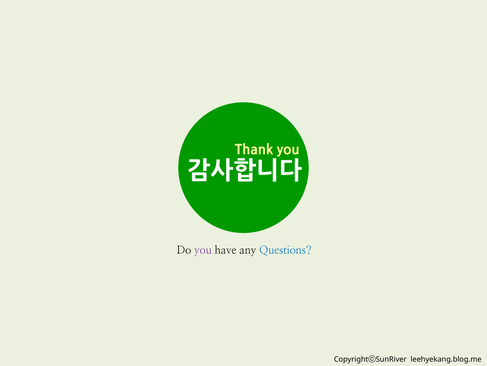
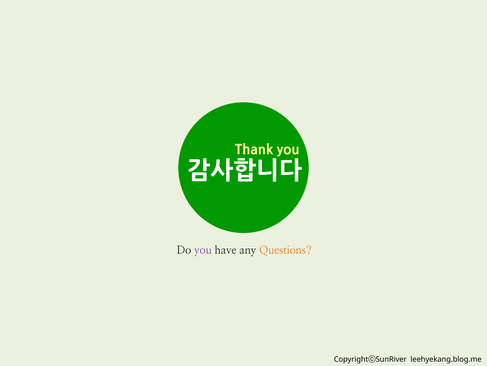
Questions colour: blue -> orange (285, 250)
